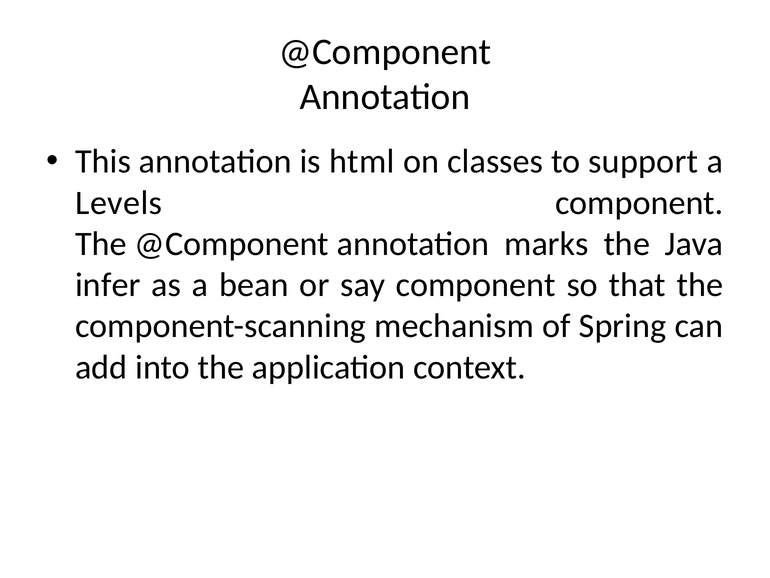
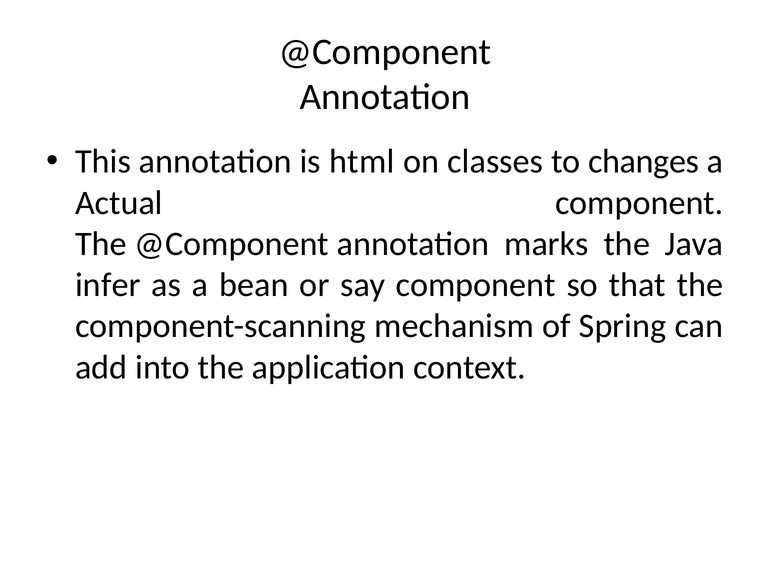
support: support -> changes (644, 162)
Levels: Levels -> Actual (119, 203)
